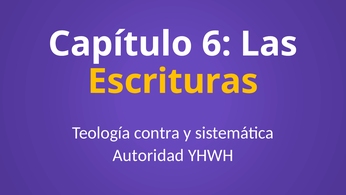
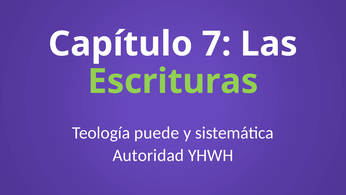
6: 6 -> 7 (216, 44)
Escrituras colour: yellow -> light green (173, 81)
contra: contra -> puede (157, 133)
